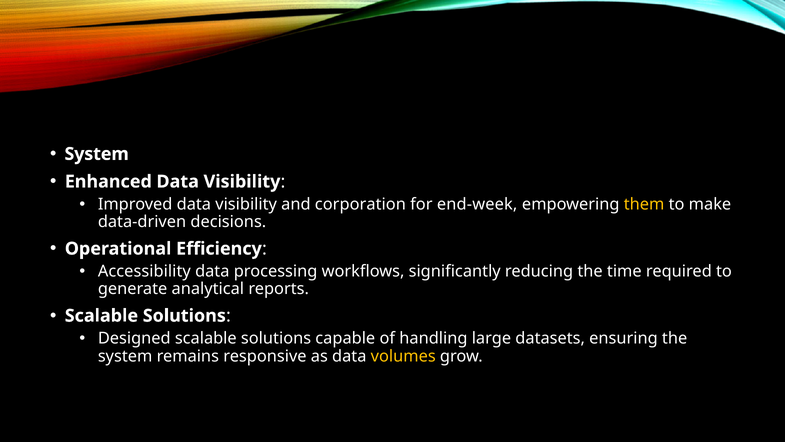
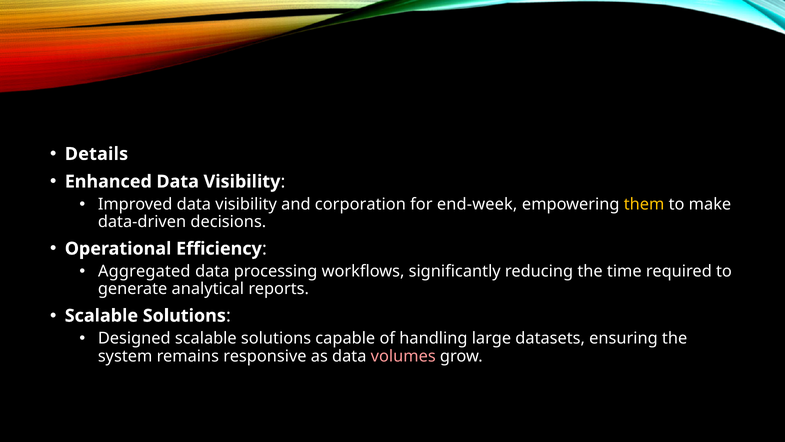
System: System -> Details (96, 154)
Accessibility: Accessibility -> Aggregated (144, 271)
volumes colour: yellow -> pink (403, 356)
